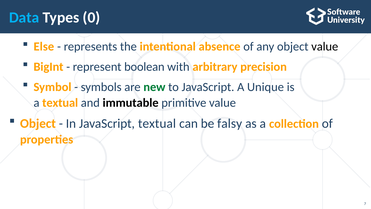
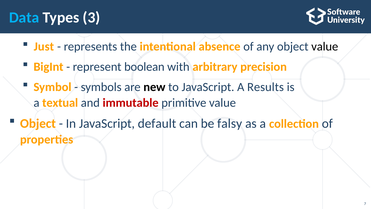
0: 0 -> 3 (91, 18)
Else: Else -> Just (44, 47)
new colour: green -> black (154, 87)
Unique: Unique -> Results (265, 87)
immutable colour: black -> red (131, 103)
JavaScript textual: textual -> default (157, 123)
